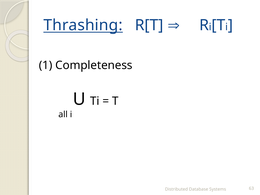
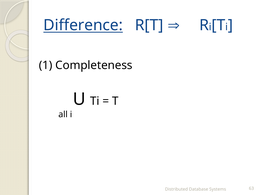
Thrashing: Thrashing -> Difference (83, 25)
